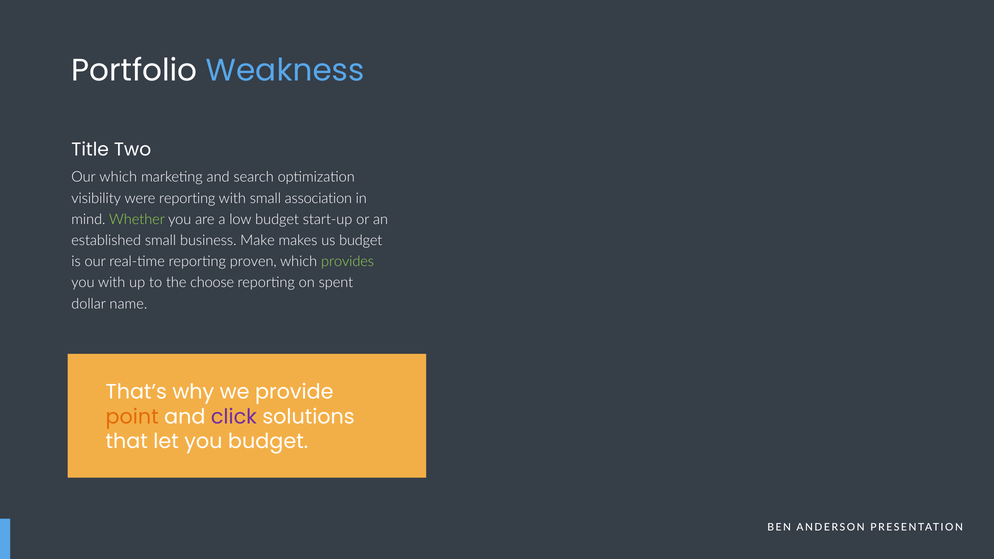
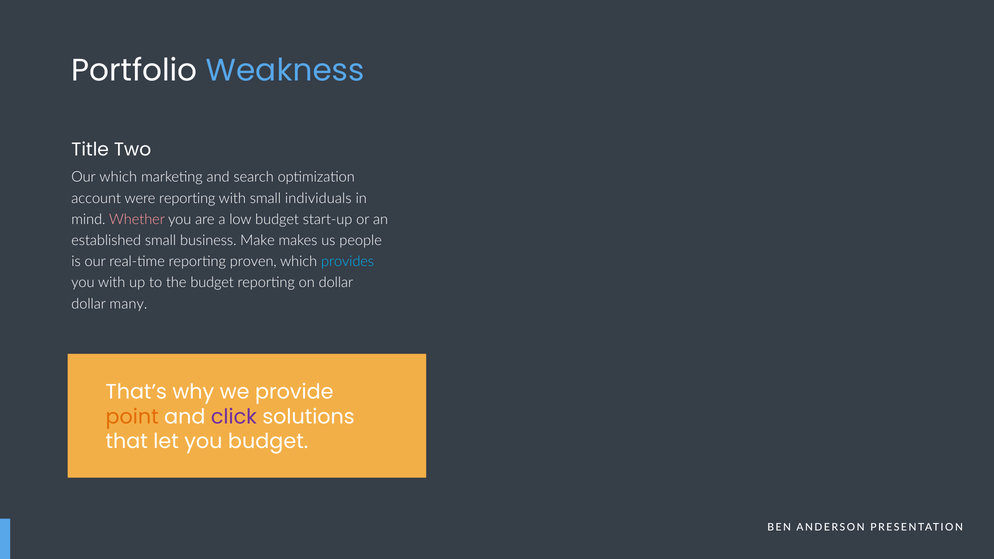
visibility: visibility -> account (96, 198)
association: association -> individuals (318, 198)
Whether colour: light green -> pink (137, 219)
us budget: budget -> people (361, 241)
provides colour: light green -> light blue (348, 262)
the choose: choose -> budget (212, 283)
on spent: spent -> dollar (336, 283)
name: name -> many (128, 304)
